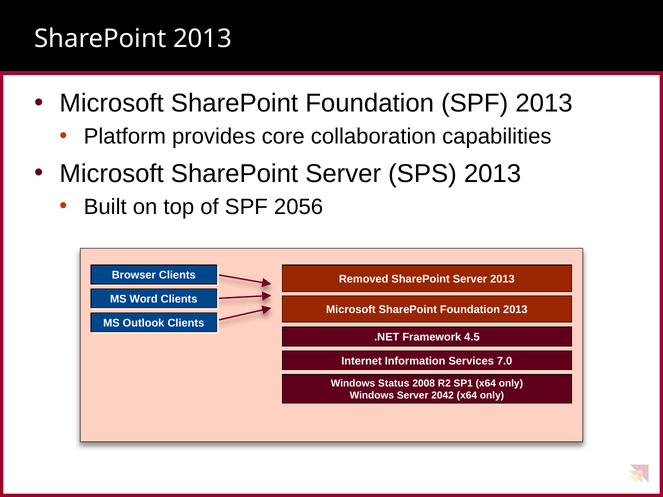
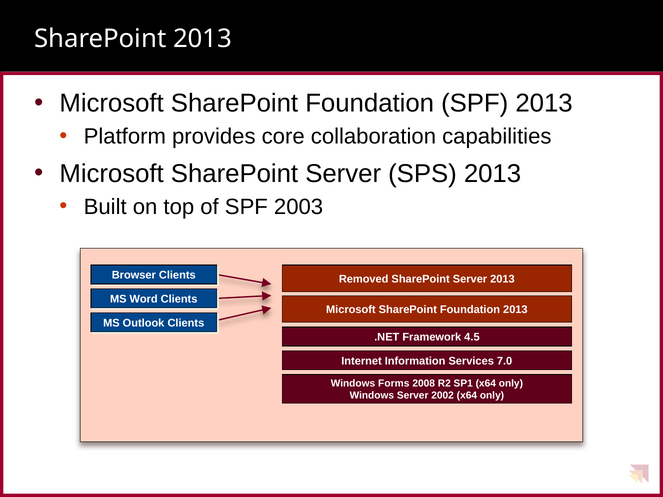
2056: 2056 -> 2003 (299, 207)
Status: Status -> Forms (394, 384)
2042: 2042 -> 2002 (443, 396)
